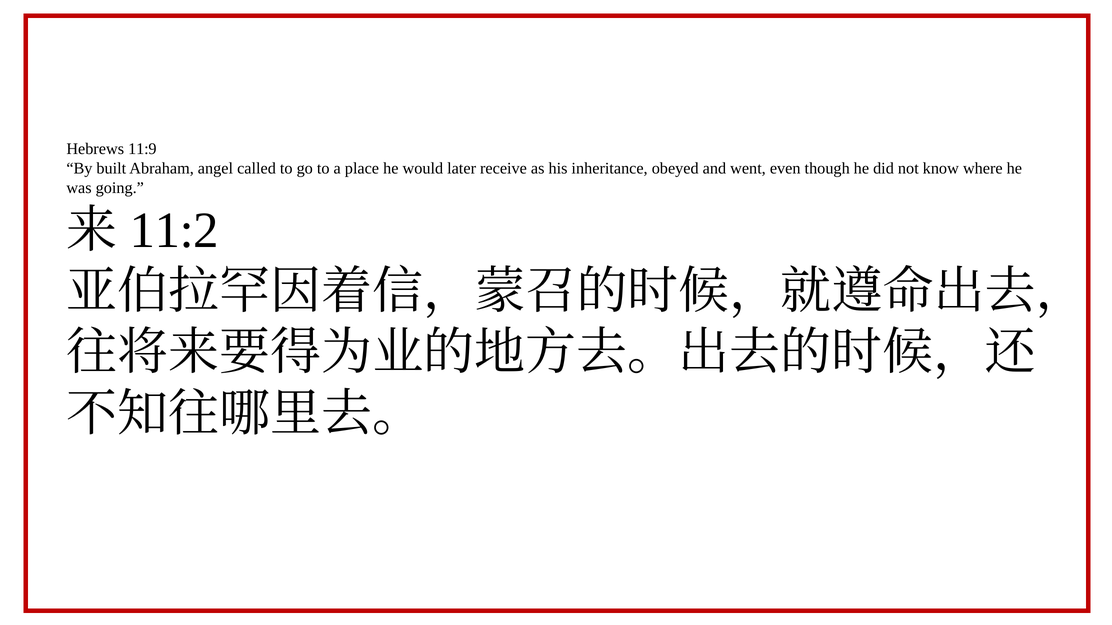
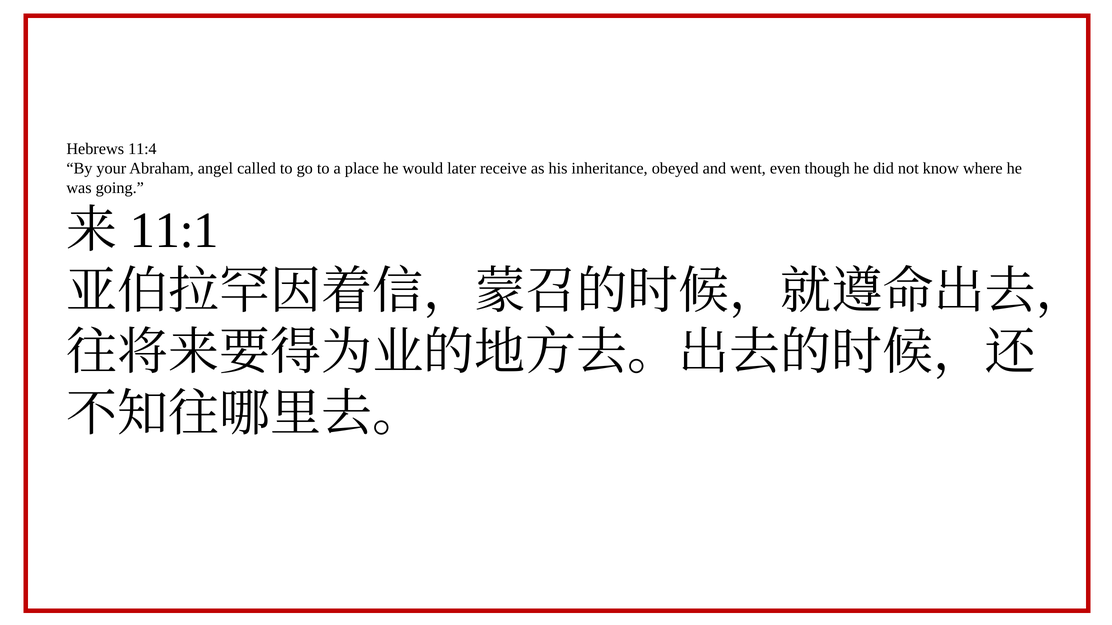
11:9: 11:9 -> 11:4 (142, 149)
built: built -> your (111, 168)
11:2: 11:2 -> 11:1 (174, 231)
